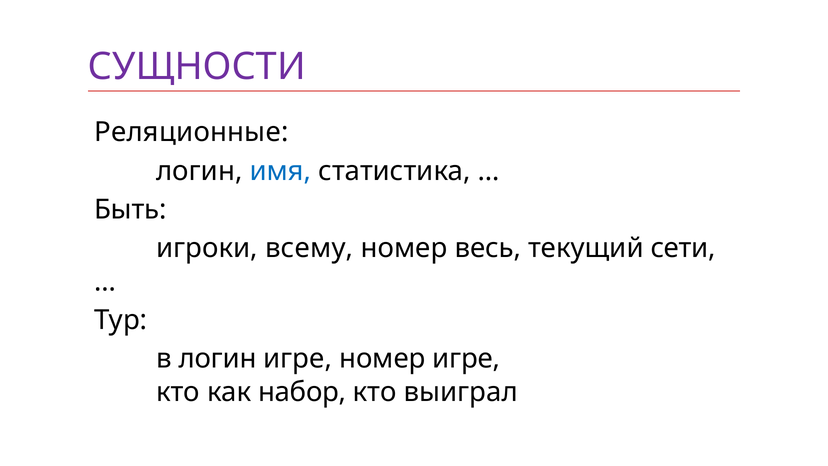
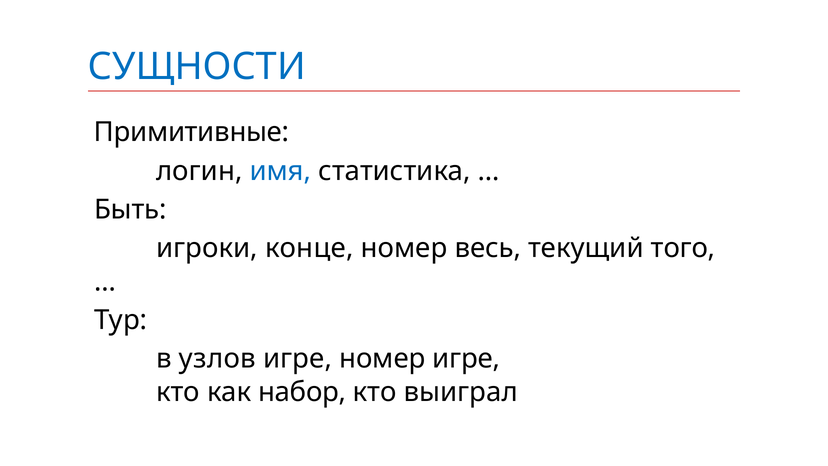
СУЩНОСТИ colour: purple -> blue (197, 67)
Реляционные: Реляционные -> Примитивные (192, 132)
всему: всему -> конце (309, 248)
сети: сети -> того (683, 248)
в логин: логин -> узлов (217, 359)
